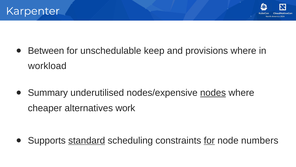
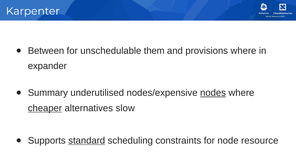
keep: keep -> them (154, 51)
workload: workload -> expander (47, 66)
cheaper underline: none -> present (45, 108)
work: work -> slow (125, 108)
for underline: present -> none (209, 140)
numbers: numbers -> resource (260, 140)
